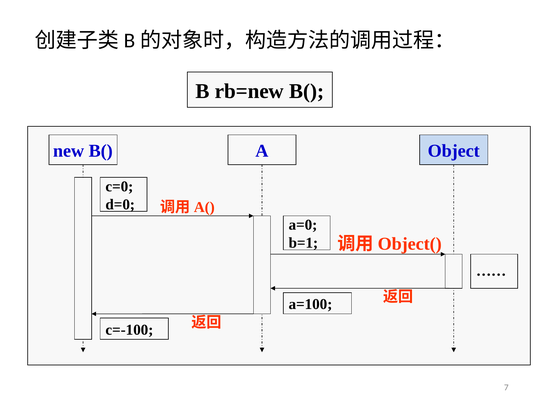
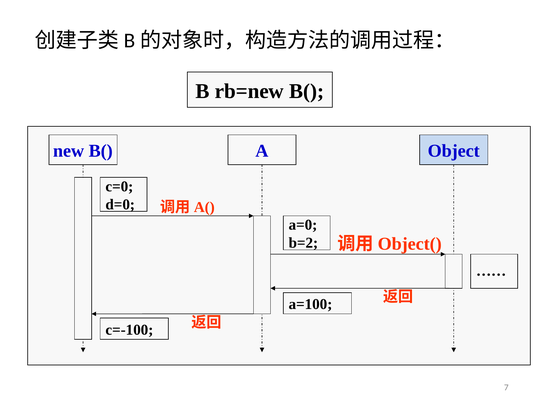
b=1: b=1 -> b=2 (303, 243)
